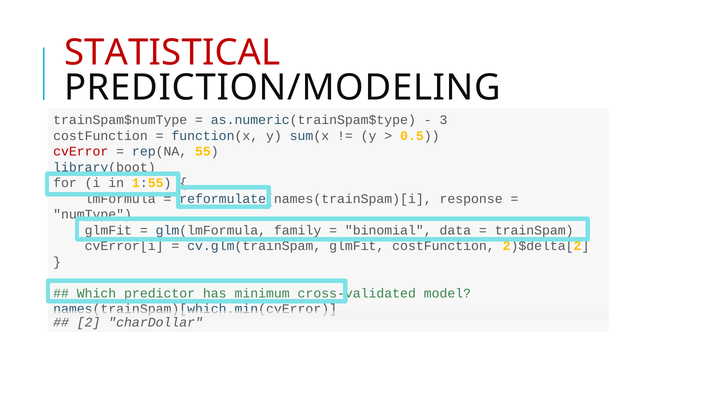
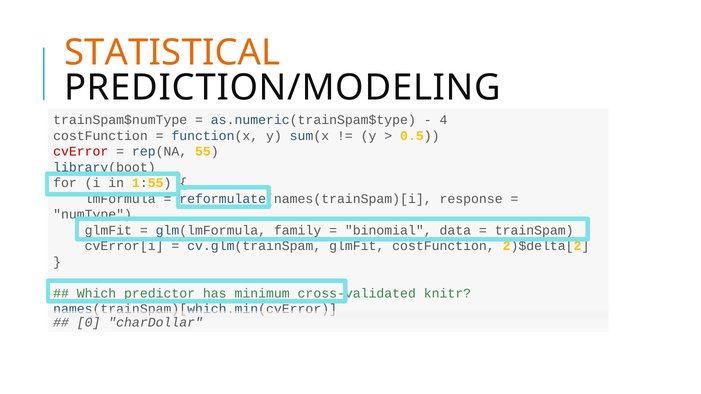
STATISTICAL colour: red -> orange (172, 53)
3: 3 -> 4 (443, 120)
model: model -> knitr (447, 294)
2: 2 -> 0 (89, 323)
